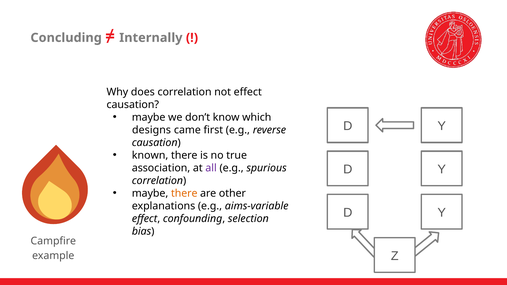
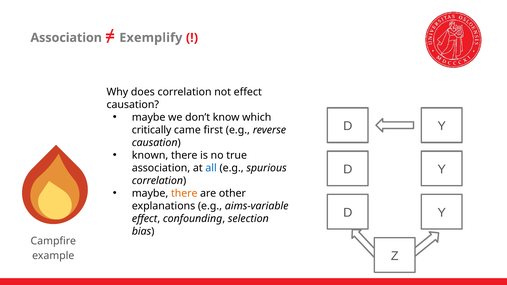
Concluding: Concluding -> Association (66, 38)
Internally: Internally -> Exemplify (151, 38)
designs: designs -> critically (152, 130)
all colour: purple -> blue (211, 168)
